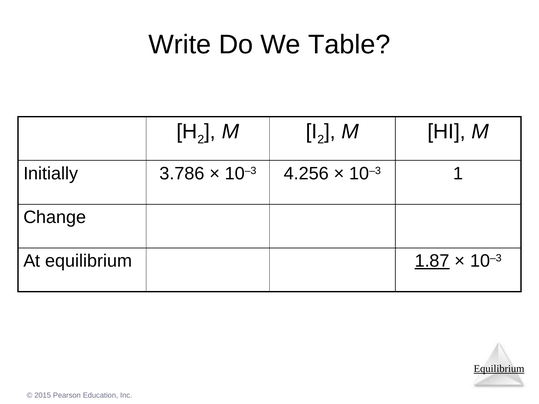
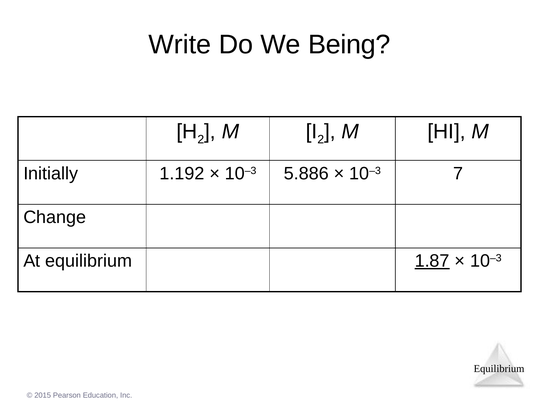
Table: Table -> Being (349, 45)
3.786: 3.786 -> 1.192 (182, 174)
4.256: 4.256 -> 5.886 (306, 174)
1: 1 -> 7 (458, 174)
Equilibrium underline: present -> none (499, 369)
